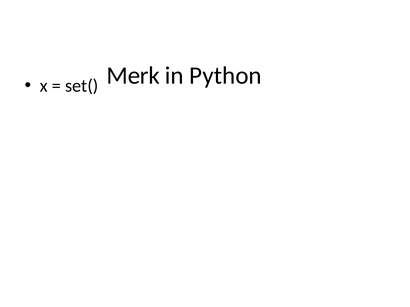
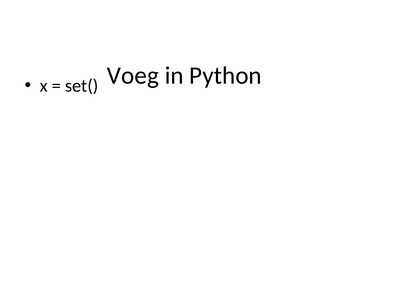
Merk: Merk -> Voeg (133, 76)
